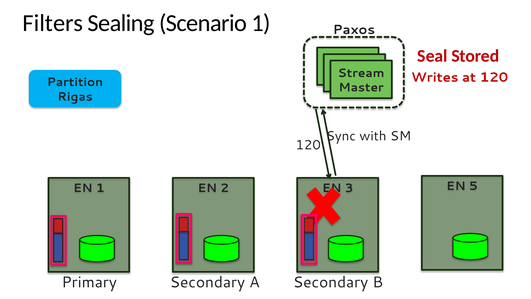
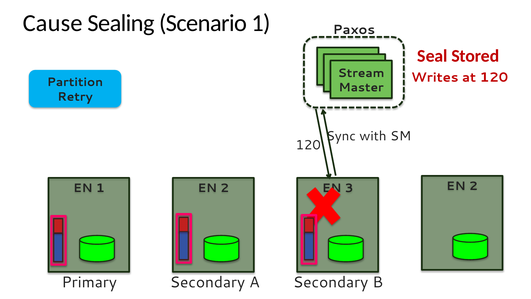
Filters: Filters -> Cause (53, 23)
Rigas: Rigas -> Retry (75, 97)
3 EN 5: 5 -> 2 (473, 186)
